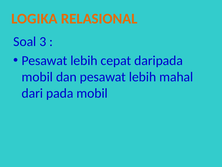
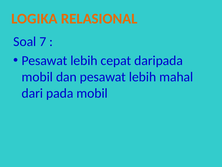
3: 3 -> 7 (43, 41)
